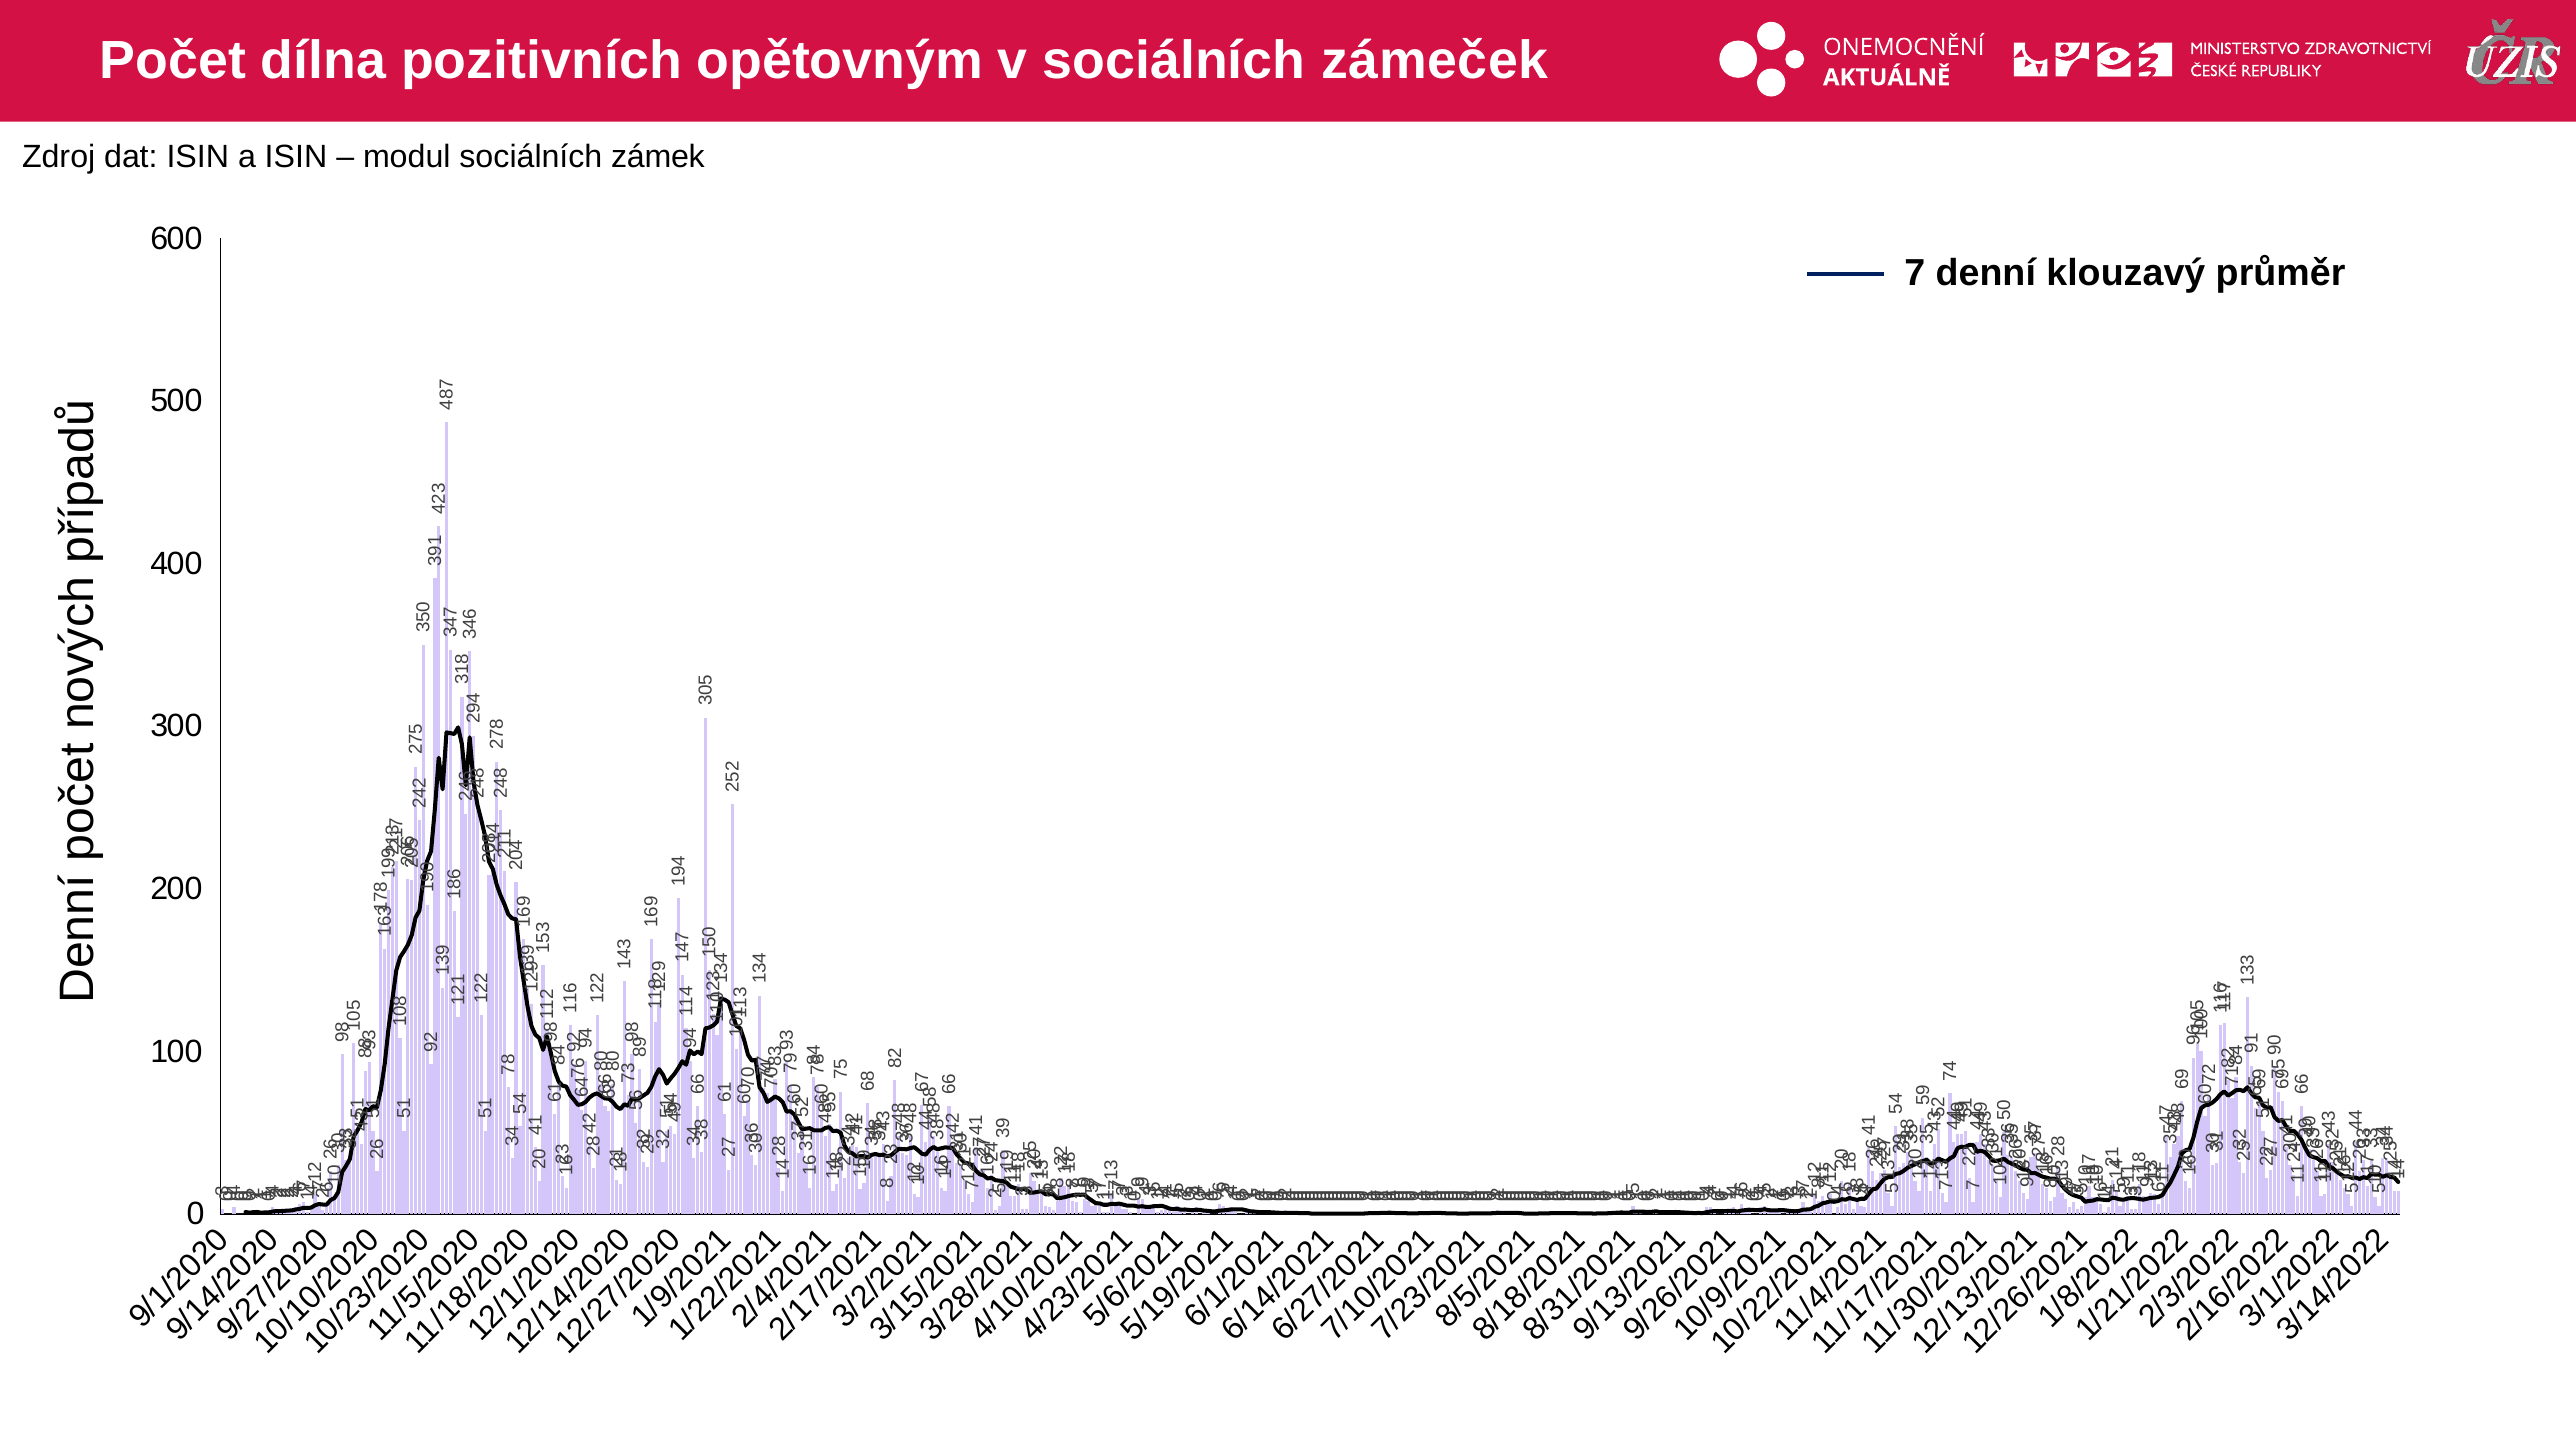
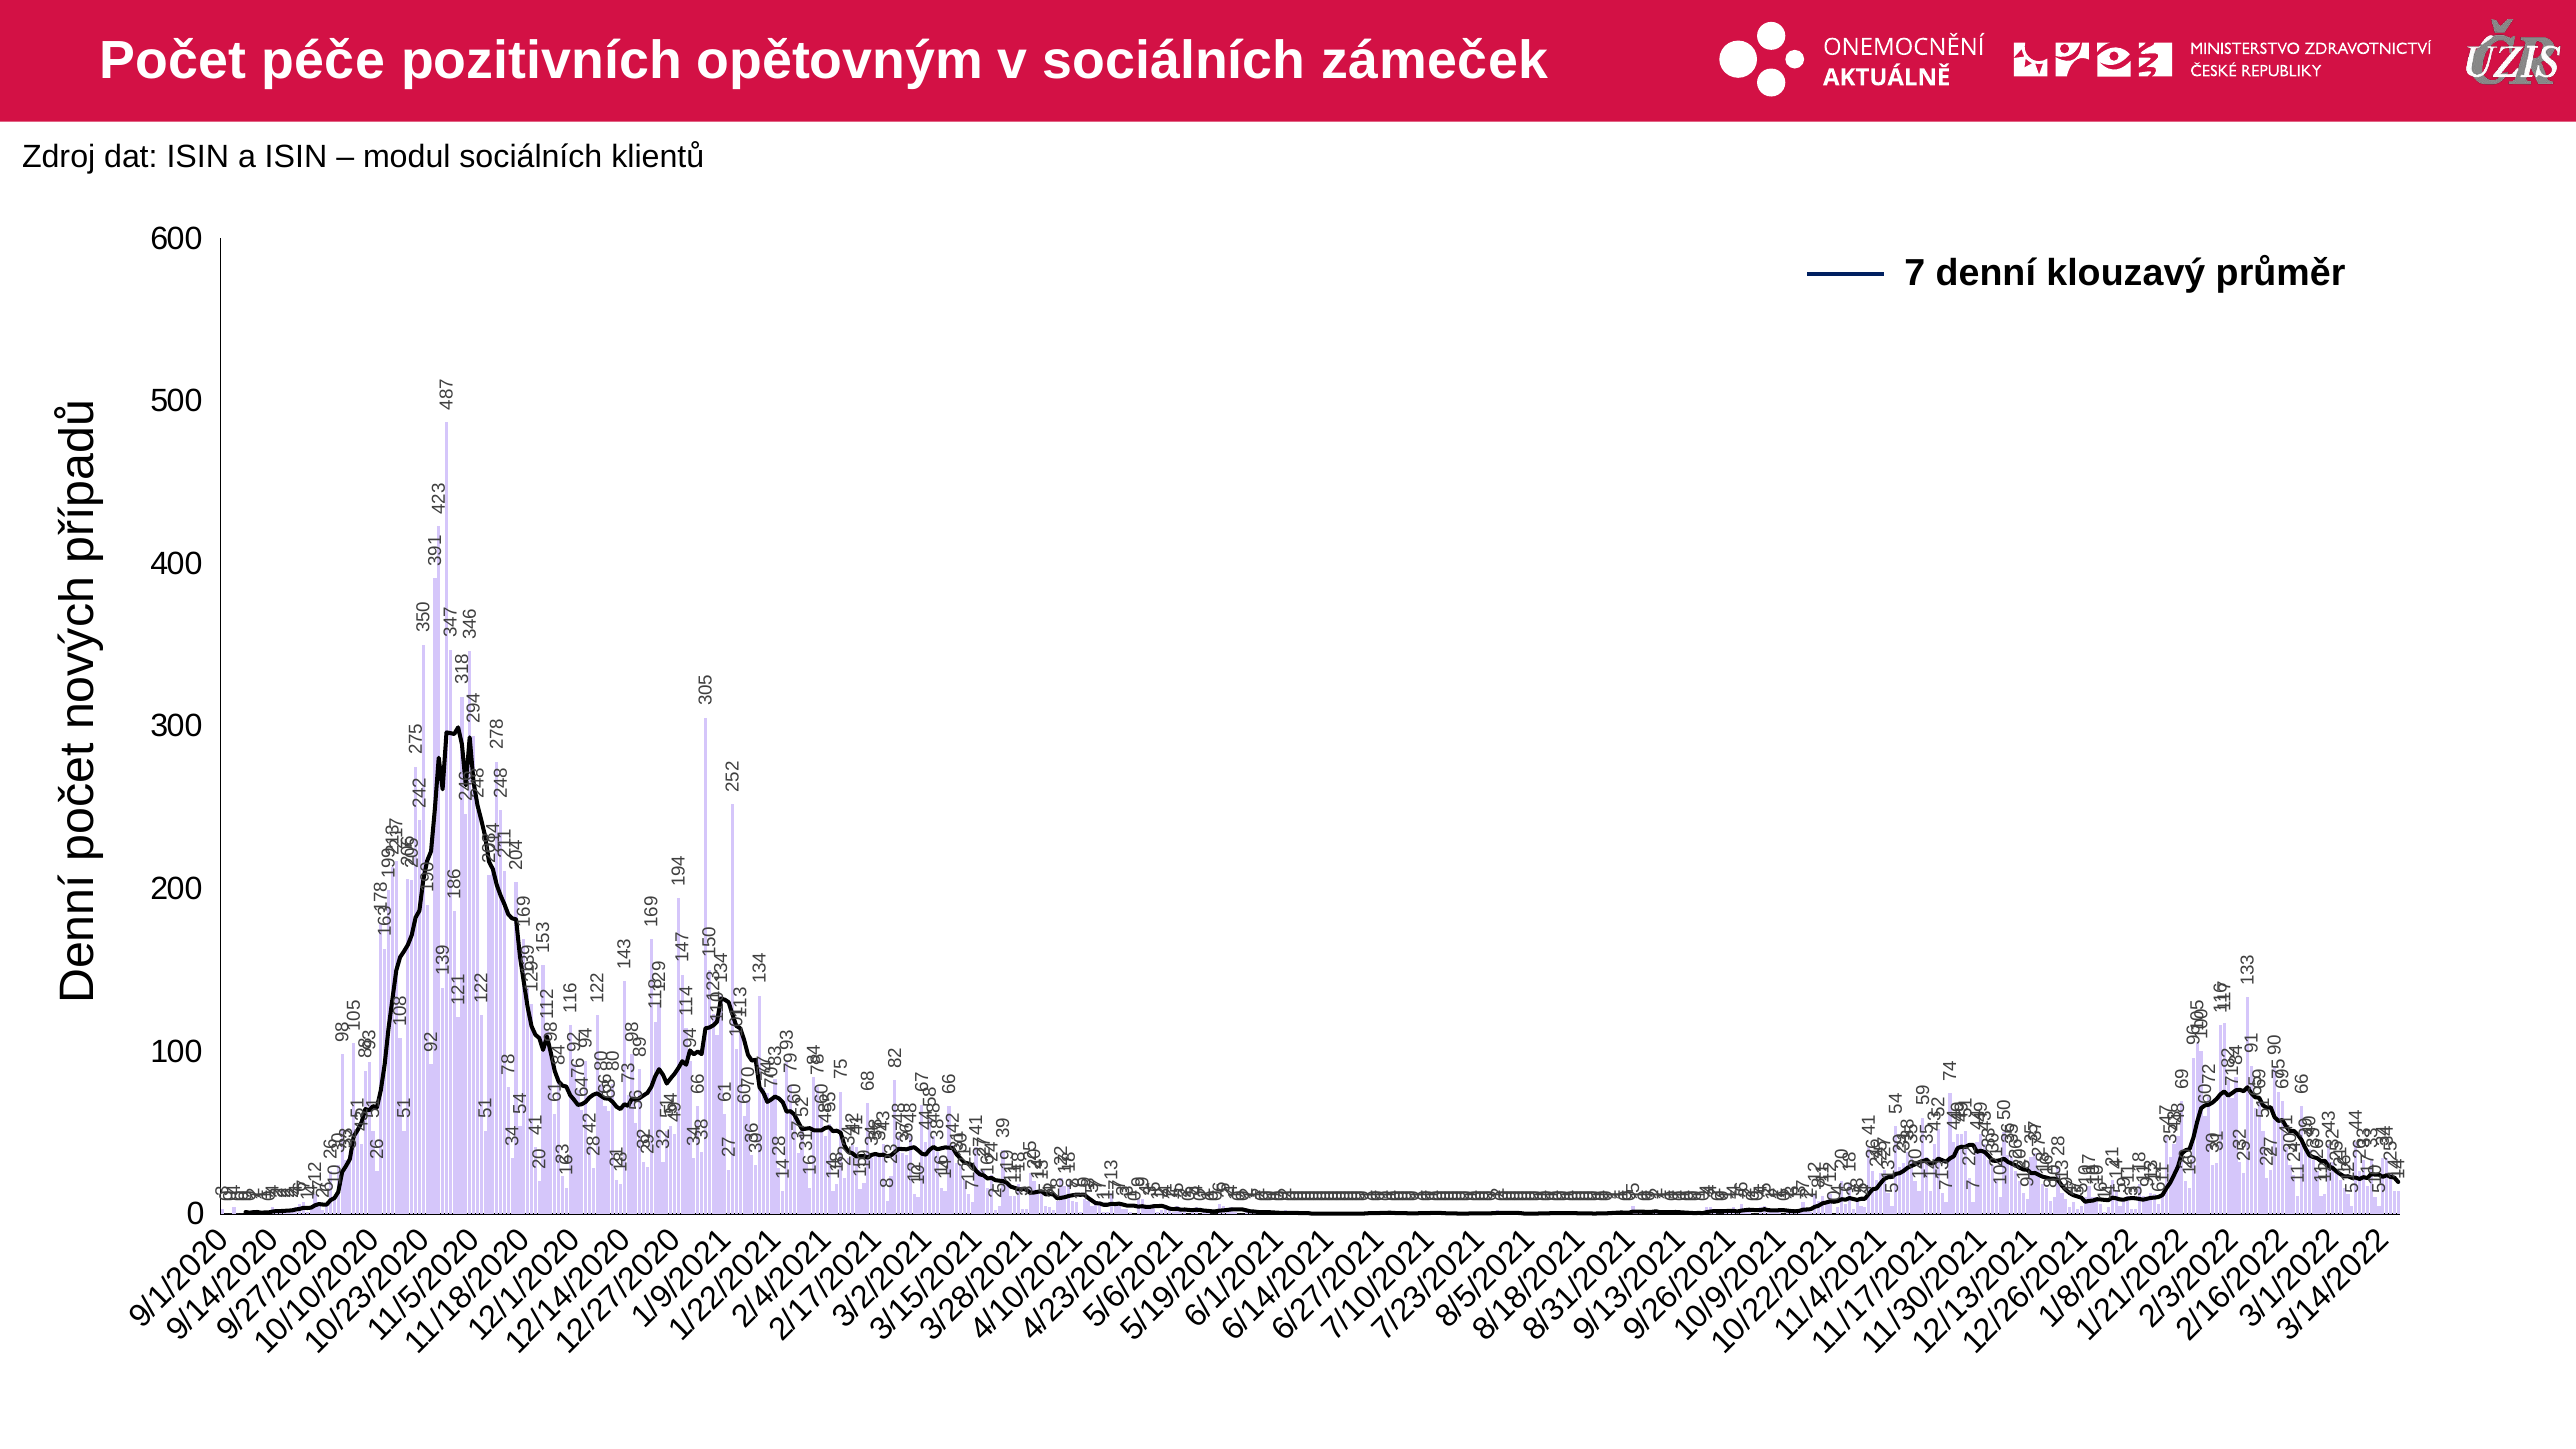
dílna: dílna -> péče (323, 60)
zámek: zámek -> klientů (658, 157)
